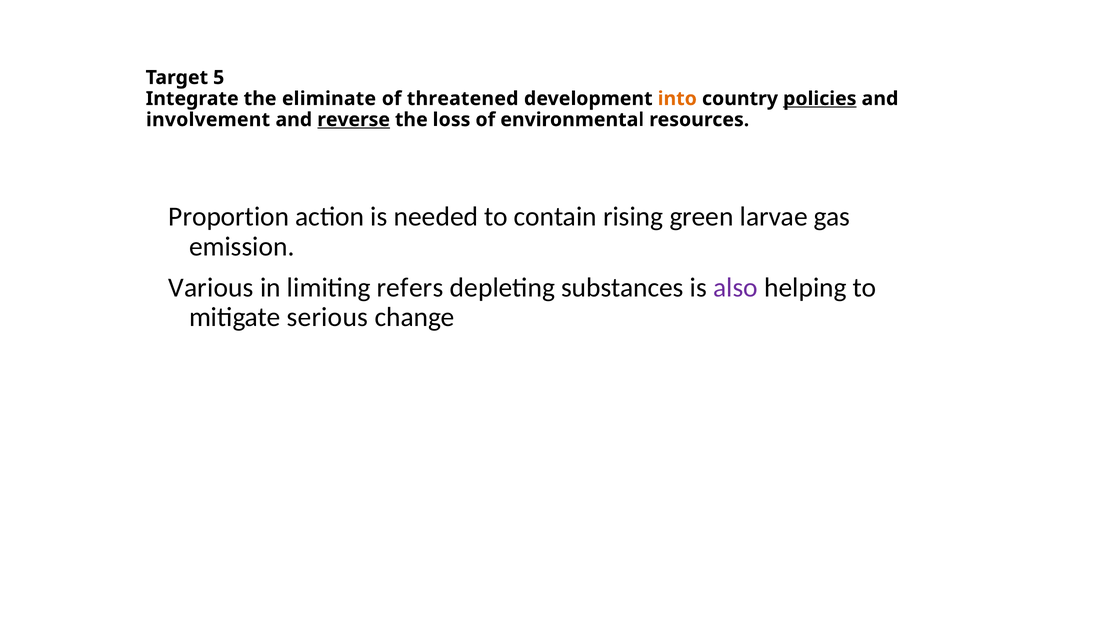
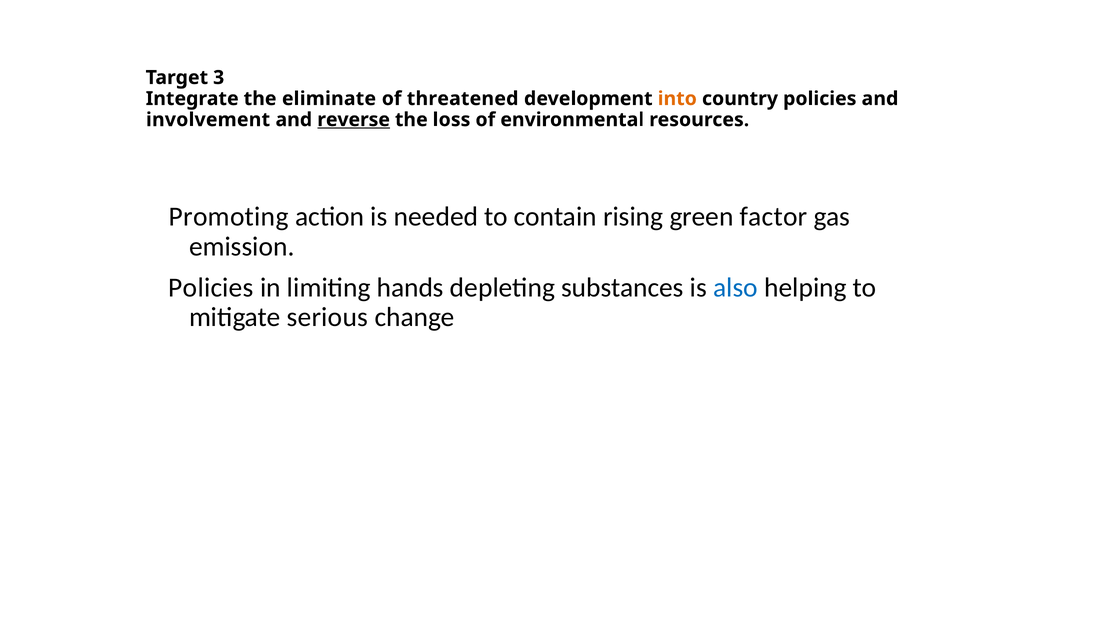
5: 5 -> 3 (219, 78)
policies underline: present -> none (820, 99)
Proportion: Proportion -> Promoting (229, 217)
larvae: larvae -> factor (774, 217)
Various: Various -> Policies (211, 288)
refers: refers -> hands (410, 288)
also colour: purple -> blue (736, 288)
